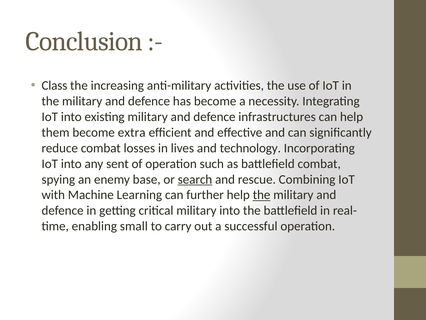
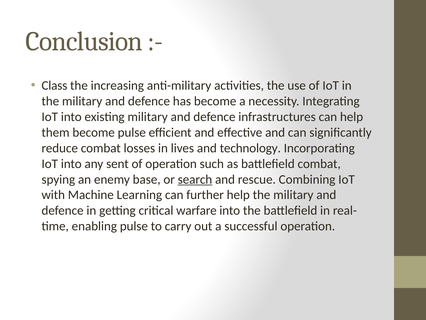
become extra: extra -> pulse (132, 132)
the underline: present -> none (262, 195)
critical military: military -> warfare (196, 210)
enabling small: small -> pulse (134, 226)
